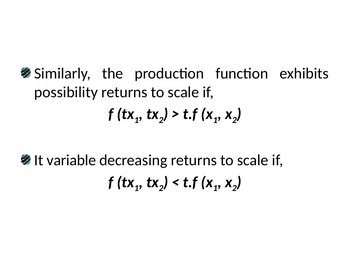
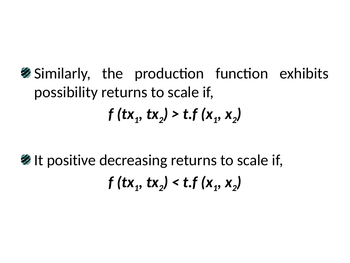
variable: variable -> positive (71, 160)
